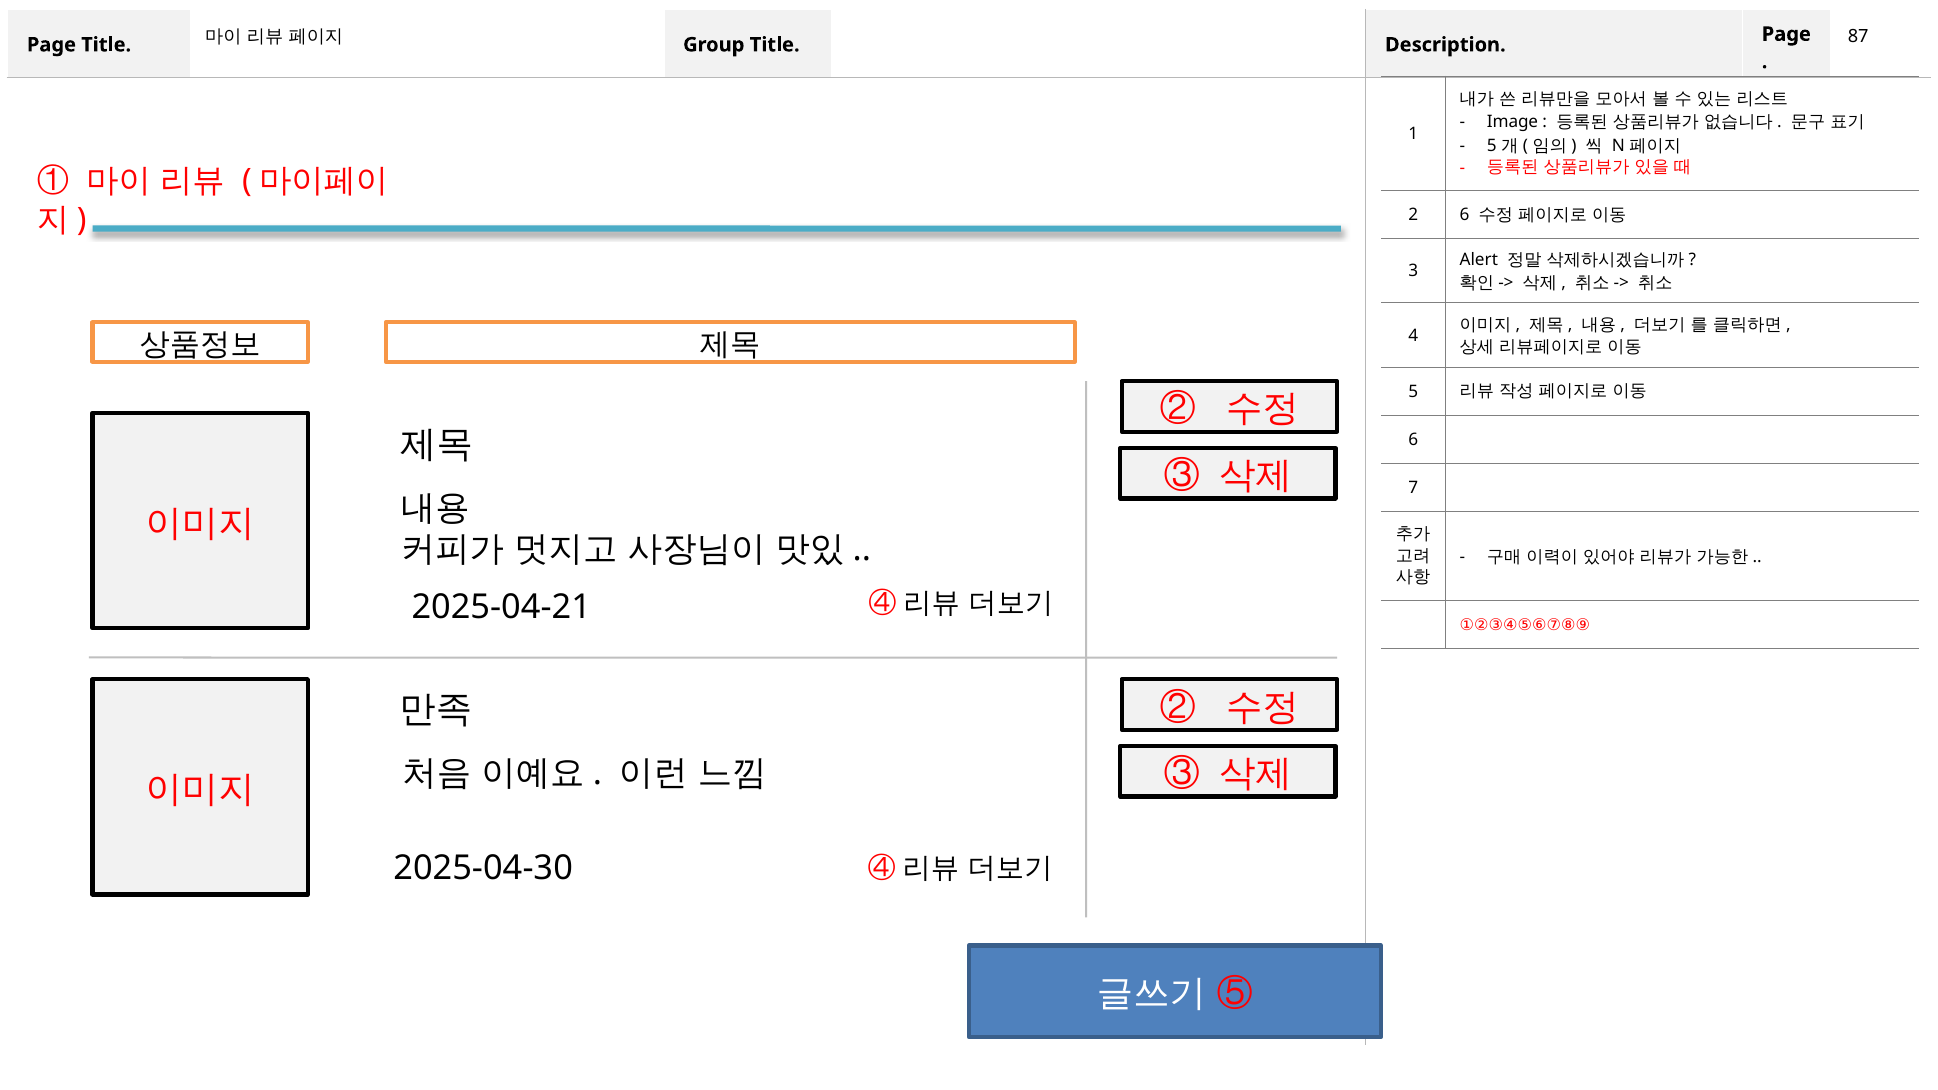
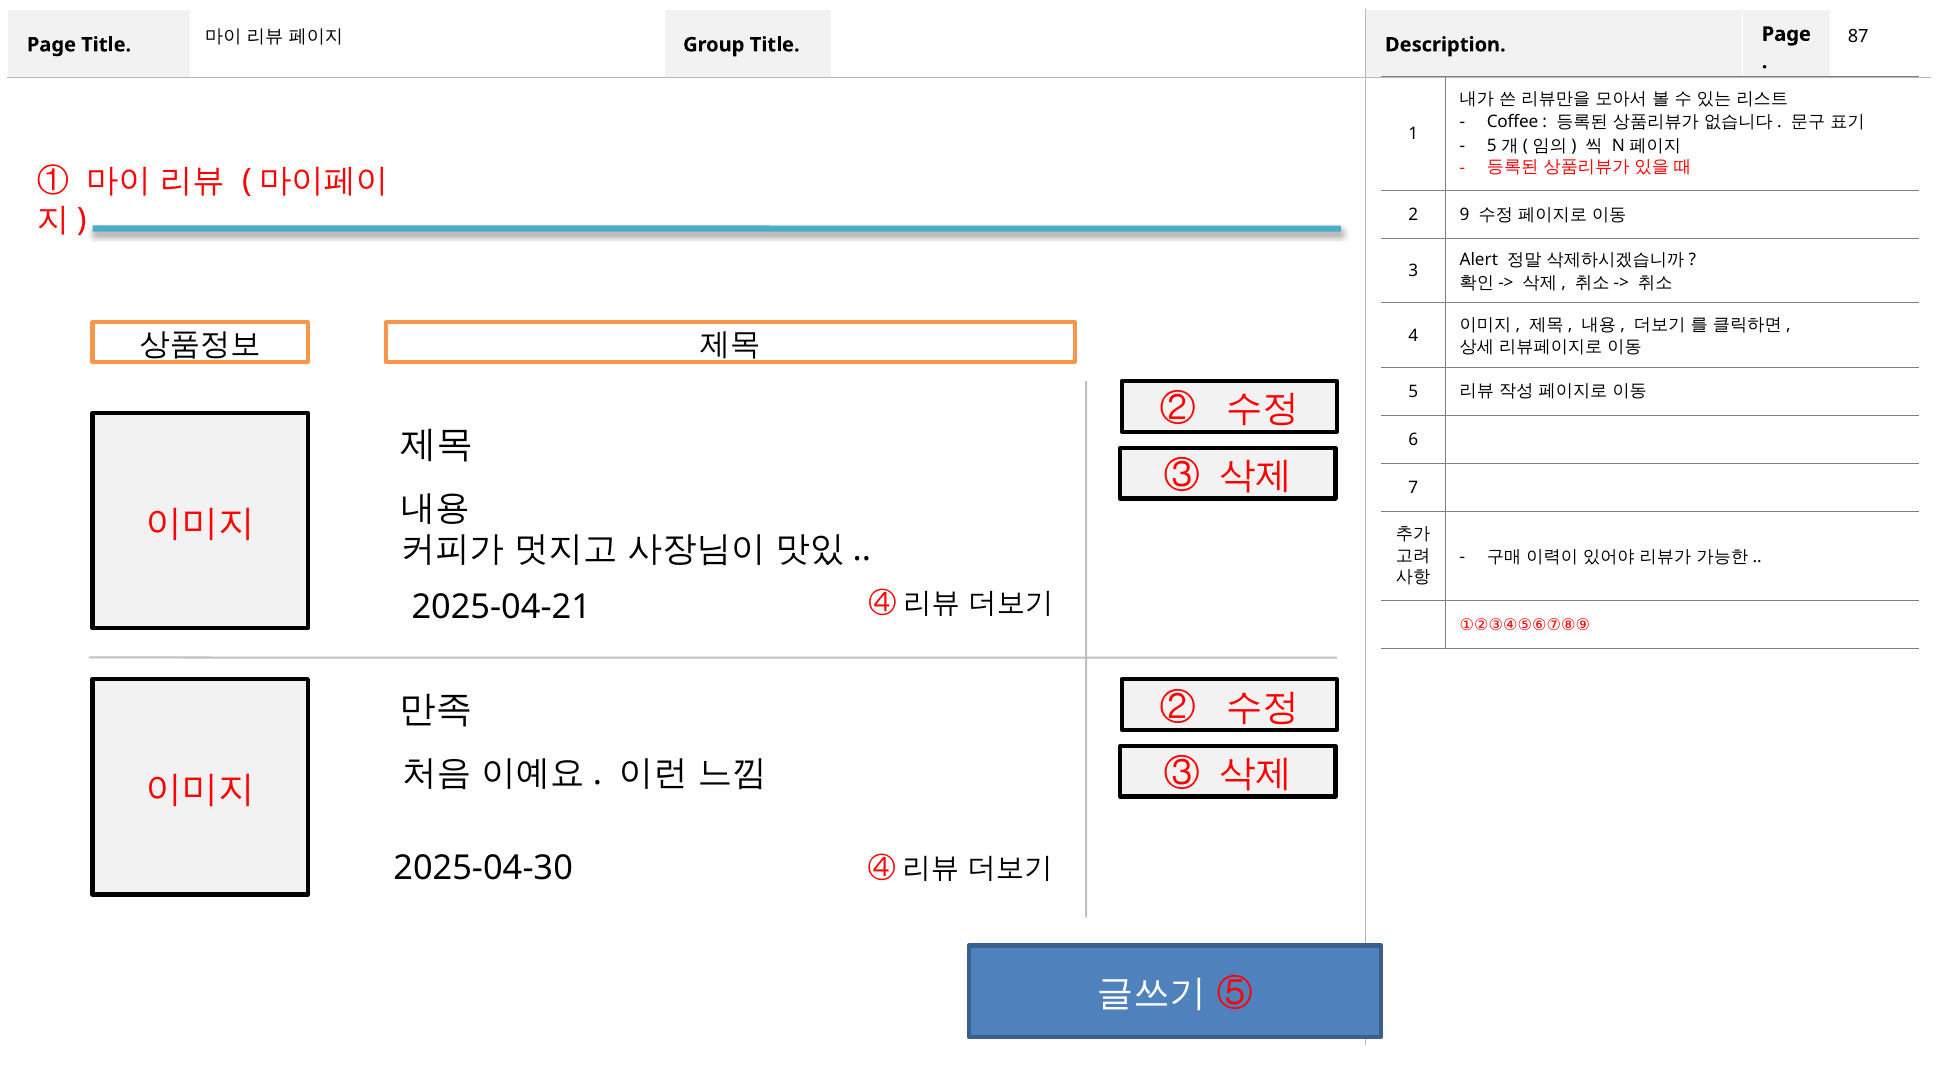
Image: Image -> Coffee (1513, 122)
2 6: 6 -> 9 (1465, 215)
